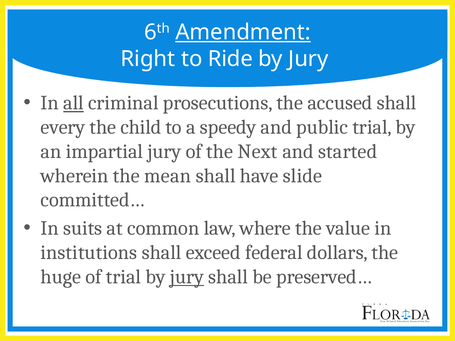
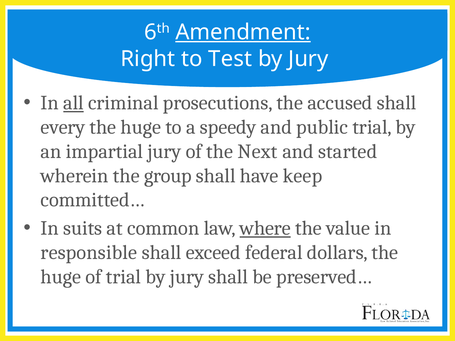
Ride: Ride -> Test (230, 59)
child: child -> huge (141, 127)
mean: mean -> group (168, 176)
slide: slide -> keep (303, 176)
where underline: none -> present (265, 228)
institutions: institutions -> responsible (89, 253)
jury underline: present -> none (187, 277)
